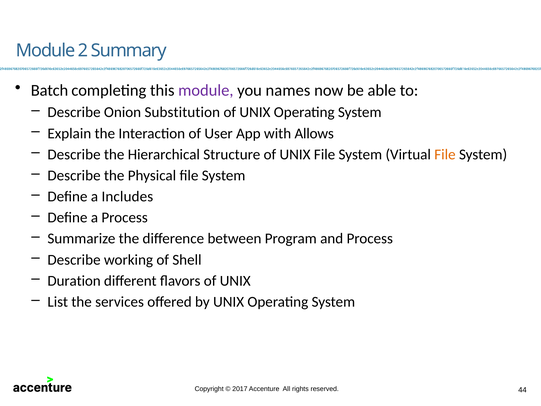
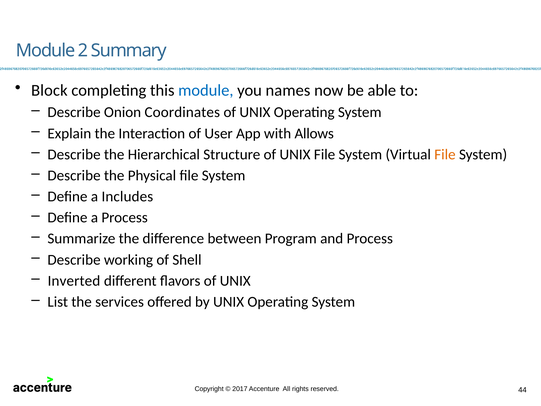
Batch: Batch -> Block (49, 90)
module colour: purple -> blue (206, 90)
Substitution: Substitution -> Coordinates (182, 112)
Duration: Duration -> Inverted (74, 281)
